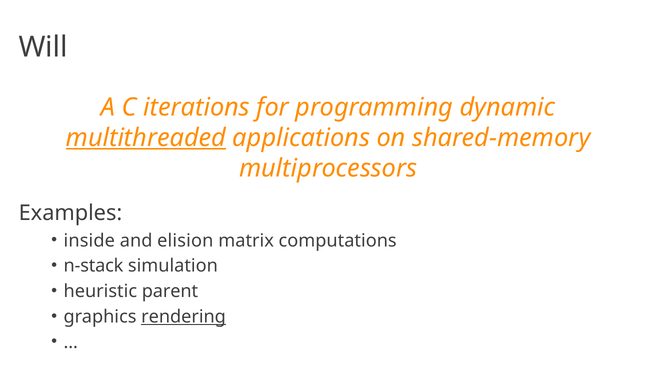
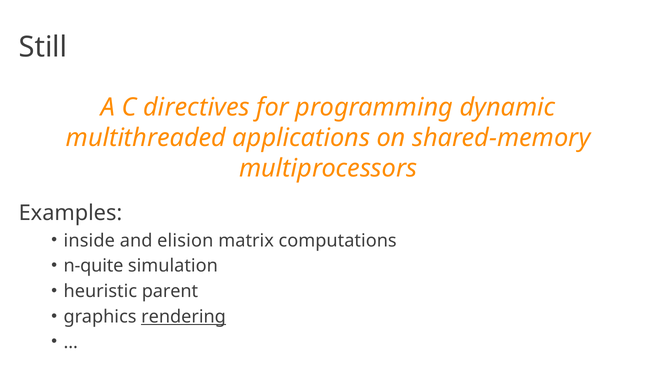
Will: Will -> Still (43, 47)
iterations: iterations -> directives (196, 107)
multithreaded underline: present -> none (146, 138)
n-stack: n-stack -> n-quite (93, 266)
